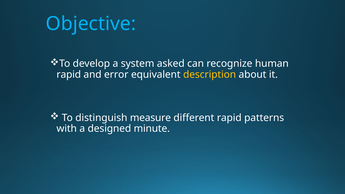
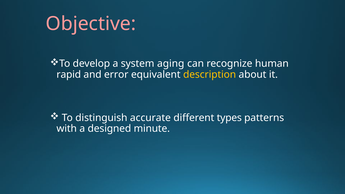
Objective colour: light blue -> pink (91, 24)
asked: asked -> aging (171, 64)
measure: measure -> accurate (150, 118)
different rapid: rapid -> types (229, 118)
